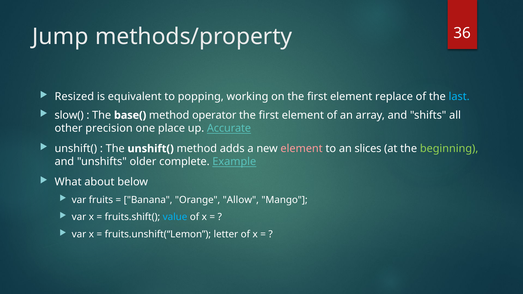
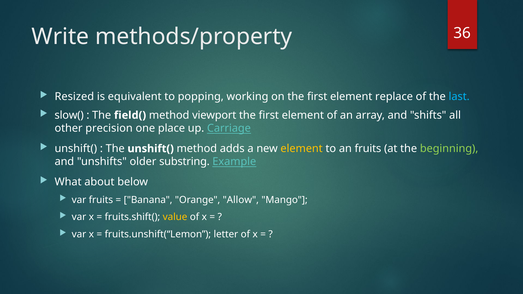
Jump: Jump -> Write (60, 37)
base(: base( -> field( (130, 115)
operator: operator -> viewport (214, 115)
Accurate: Accurate -> Carriage (229, 128)
element colour: pink -> yellow (302, 149)
an slices: slices -> fruits (368, 149)
complete: complete -> substring (184, 162)
value colour: light blue -> yellow (175, 217)
